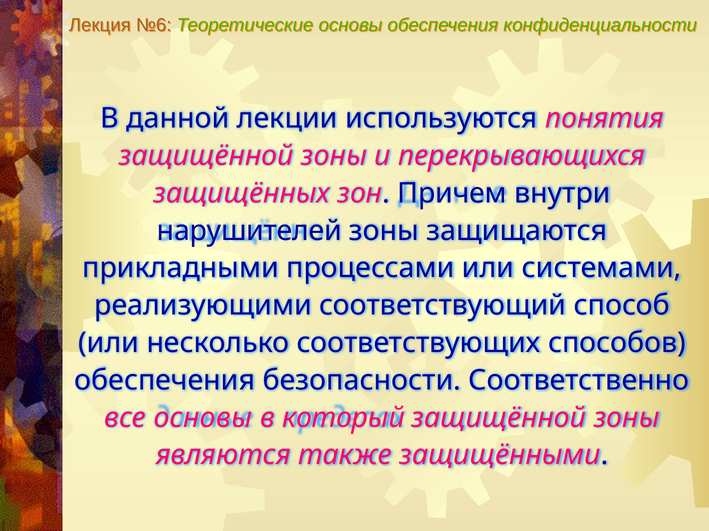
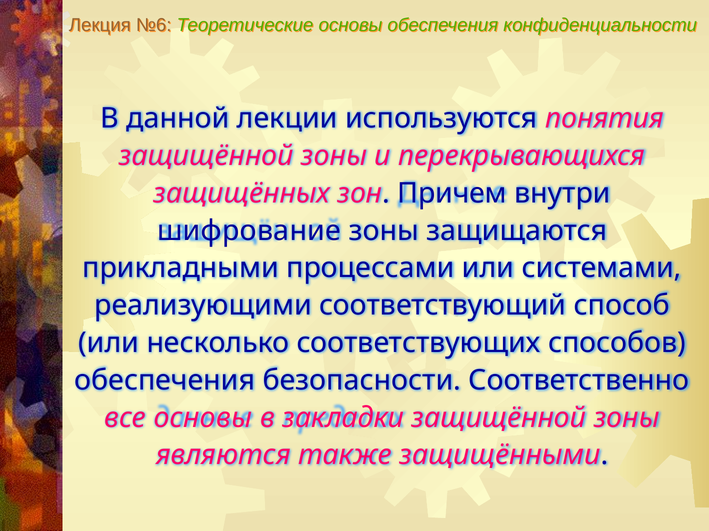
нарушителей: нарушителей -> шифрование (249, 231)
который: который -> закладки (343, 418)
